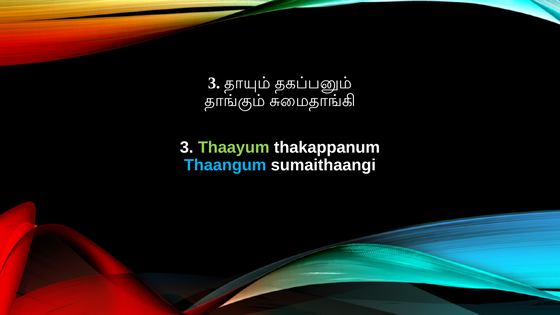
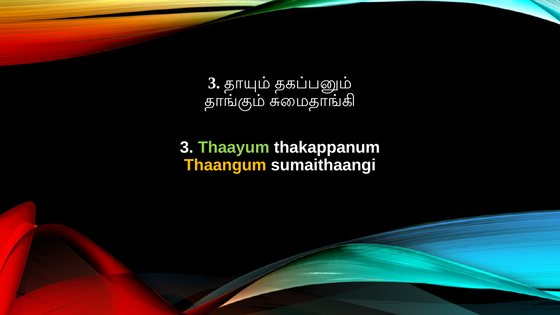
Thaangum colour: light blue -> yellow (225, 165)
